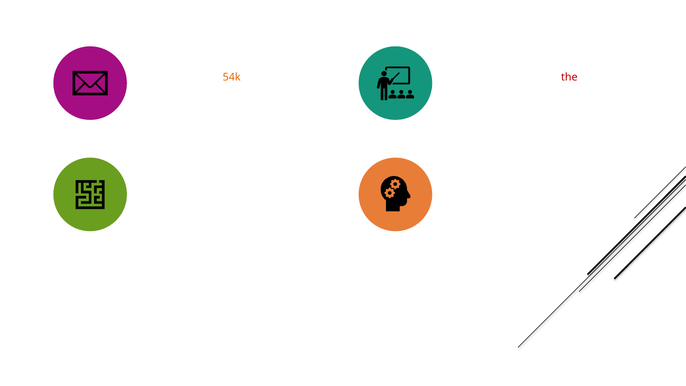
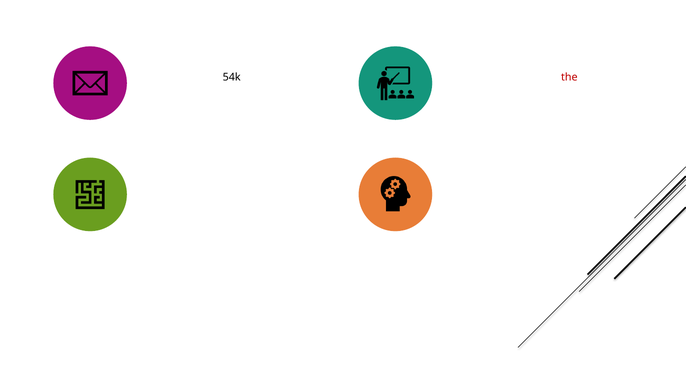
54k colour: orange -> black (232, 77)
